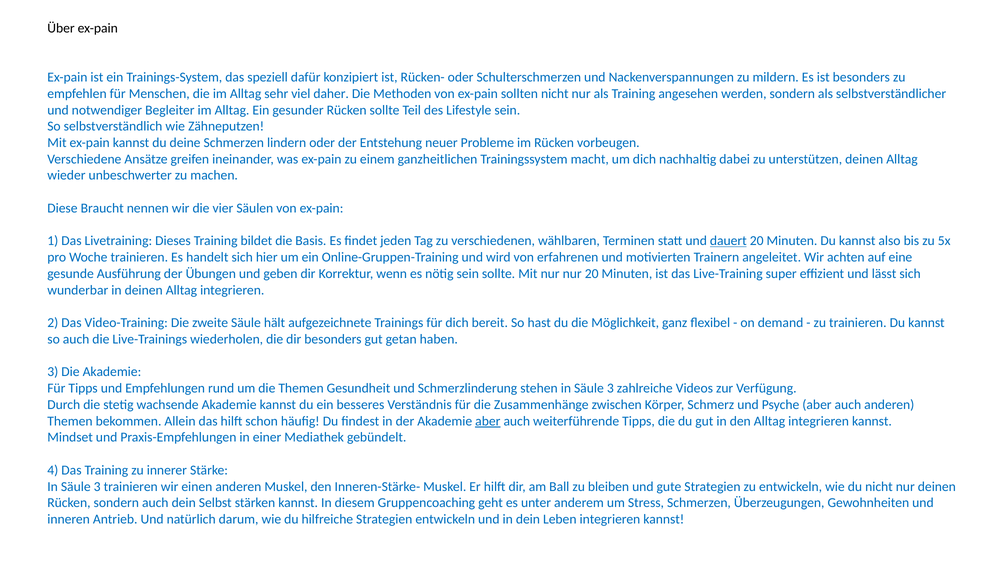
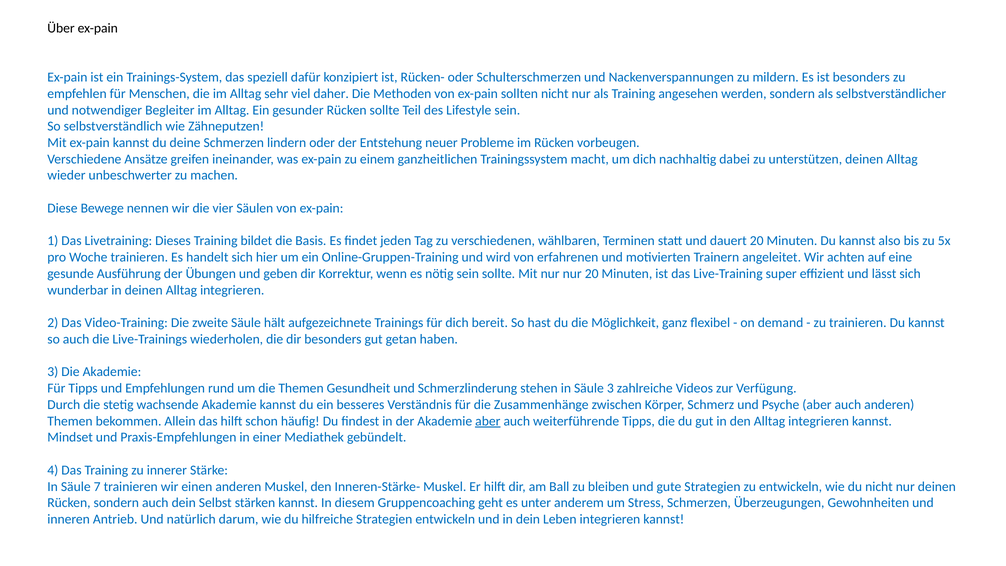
Braucht: Braucht -> Bewege (102, 208)
dauert underline: present -> none (728, 241)
3: 3 -> 7 (97, 486)
